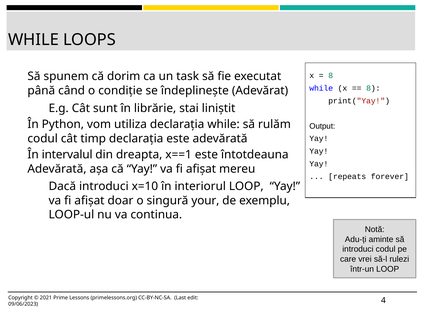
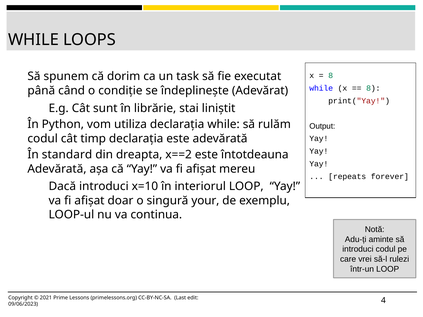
intervalul: intervalul -> standard (67, 155)
x==1: x==1 -> x==2 (179, 155)
